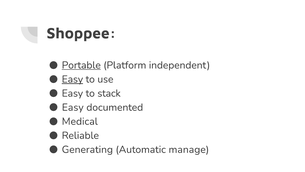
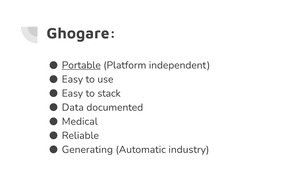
Shoppee: Shoppee -> Ghogare (81, 33)
Easy underline: present -> none (72, 79)
Easy: Easy -> Data (73, 107)
manage: manage -> industry (189, 149)
